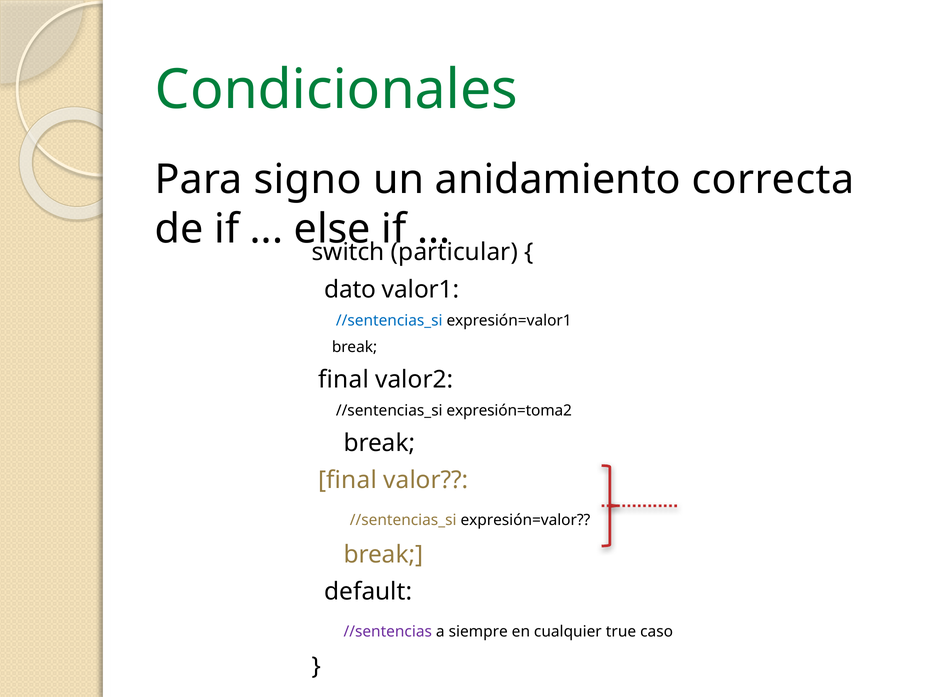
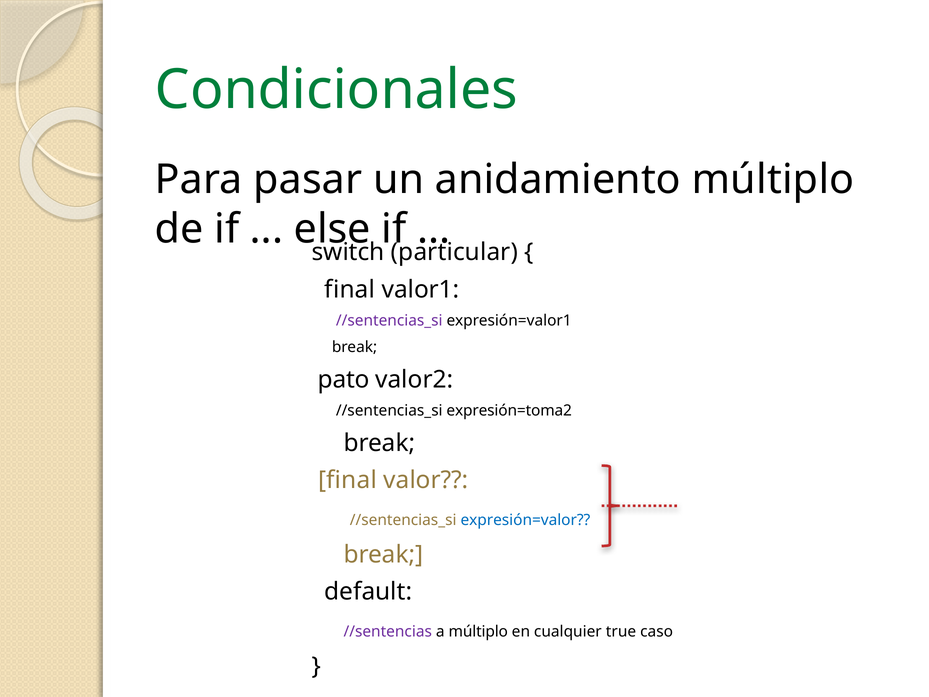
signo: signo -> pasar (308, 179)
anidamiento correcta: correcta -> múltiplo (773, 179)
dato: dato -> final (350, 289)
//sentencias_si colour: blue -> purple (389, 321)
final: final -> pato (344, 379)
expresión=valor colour: black -> blue (525, 520)
a siempre: siempre -> múltiplo (478, 631)
